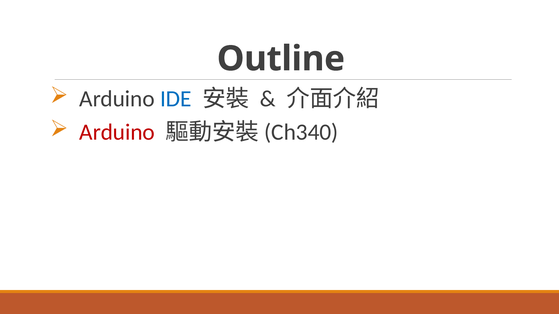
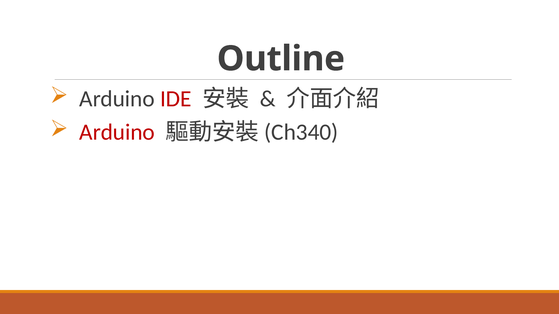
IDE colour: blue -> red (176, 99)
